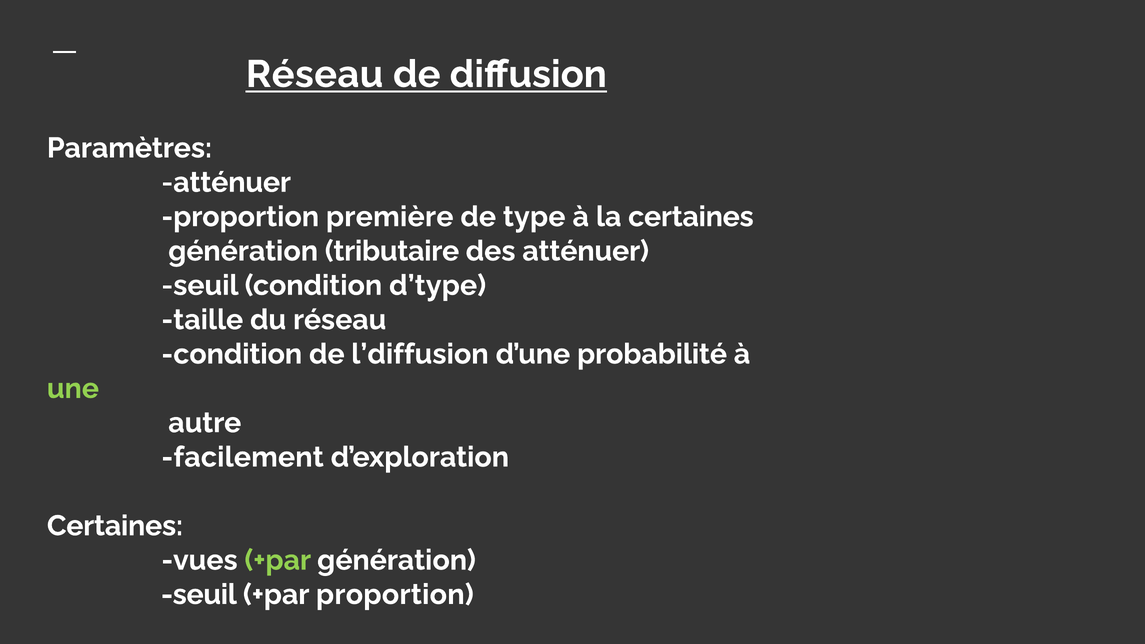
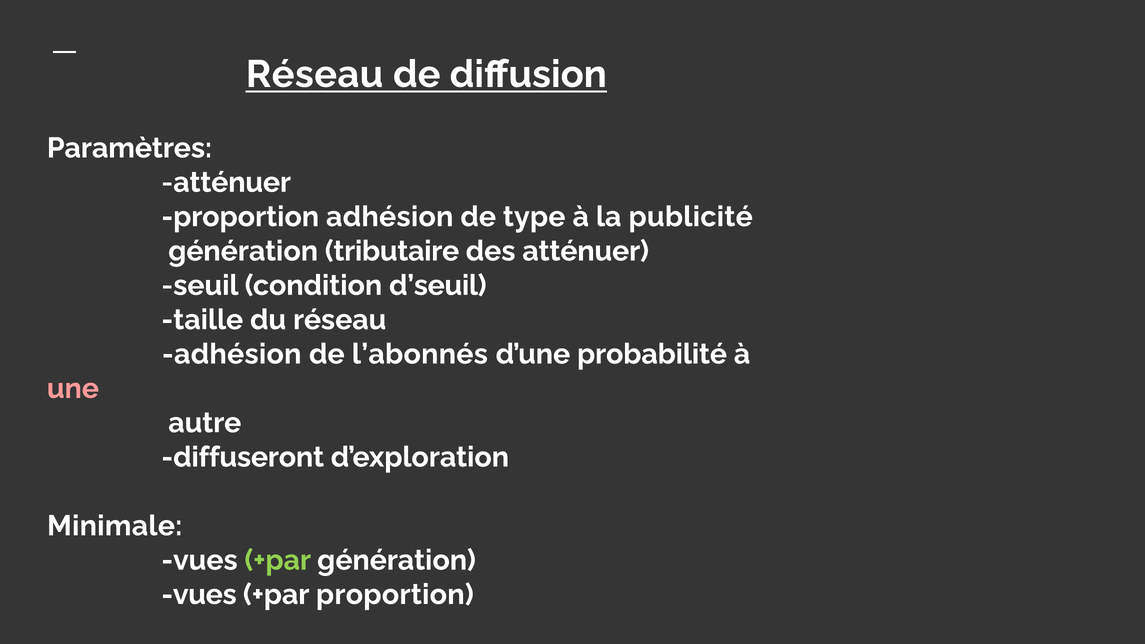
proportion première: première -> adhésion (390, 217)
la certaines: certaines -> publicité (691, 217)
d’type: d’type -> d’seuil (438, 285)
condition: condition -> adhésion (232, 354)
l’diffusion: l’diffusion -> l’abonnés (420, 354)
une colour: light green -> pink (73, 389)
facilement: facilement -> diffuseront (243, 457)
Certaines: Certaines -> Minimale (115, 526)
seuil: seuil -> vues (199, 595)
